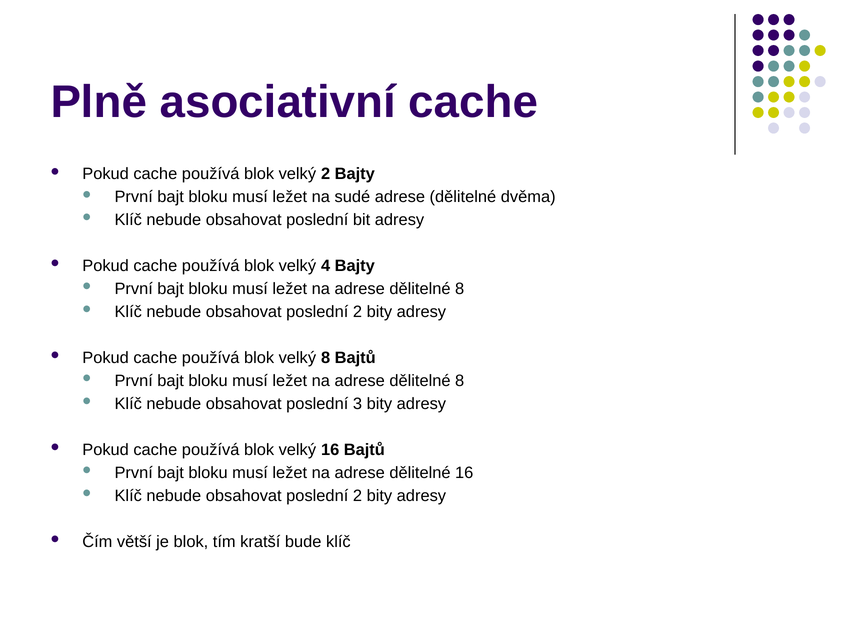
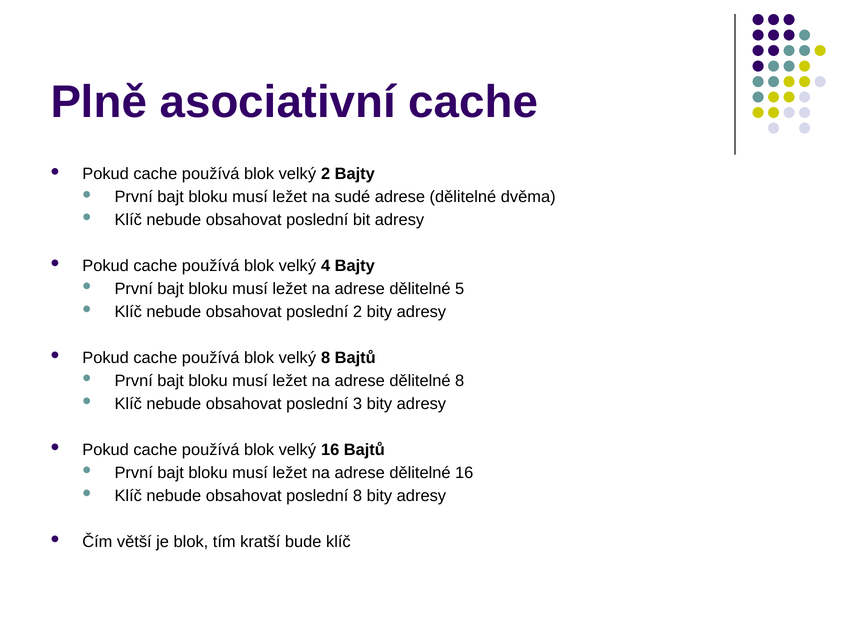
8: 8 -> 5 (460, 289)
2: 2 -> 8 (357, 496)
